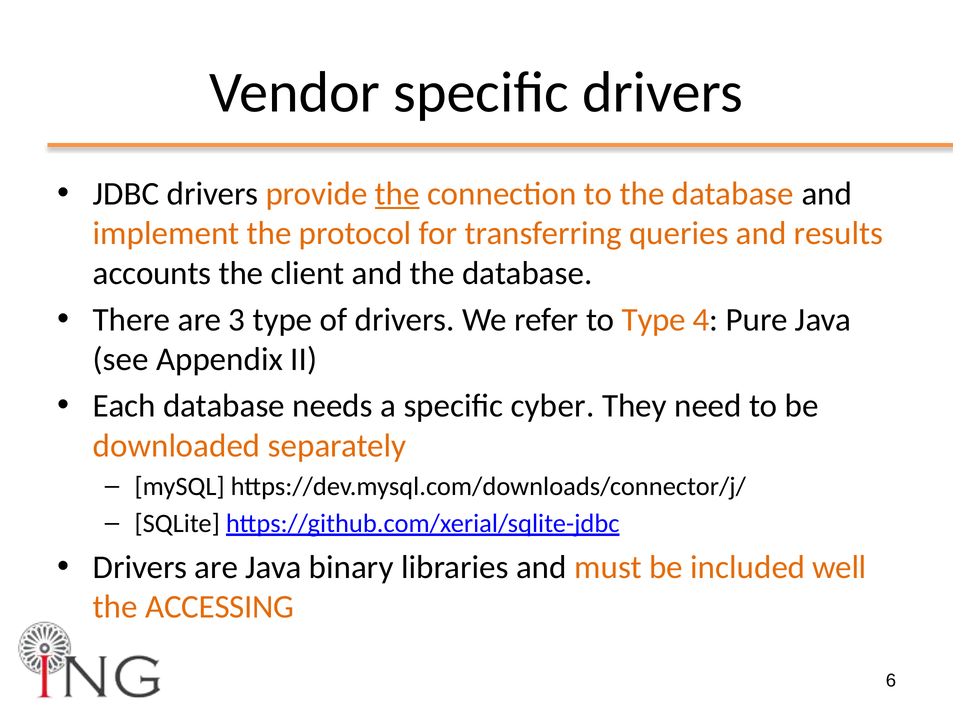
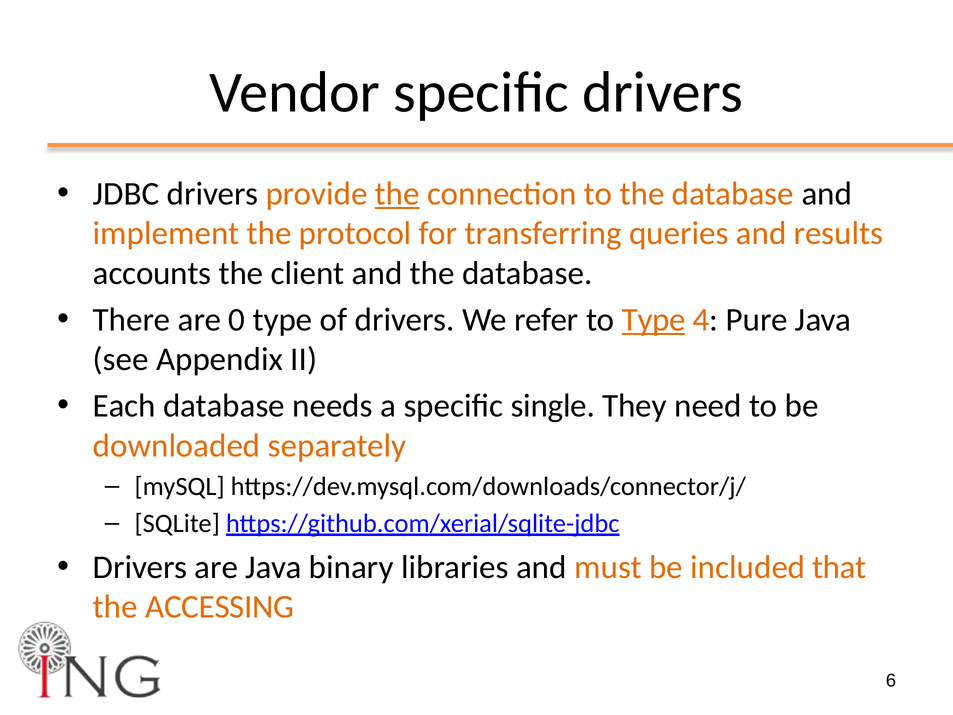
3: 3 -> 0 (237, 320)
Type underline: none -> present (654, 320)
cyber: cyber -> single (553, 406)
well: well -> that (839, 567)
